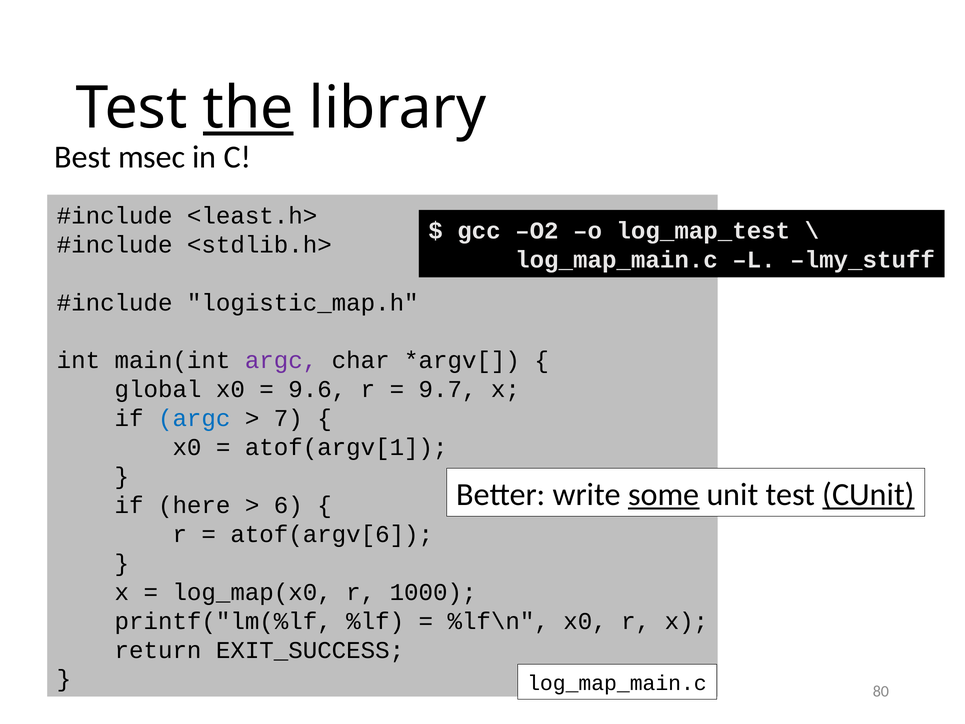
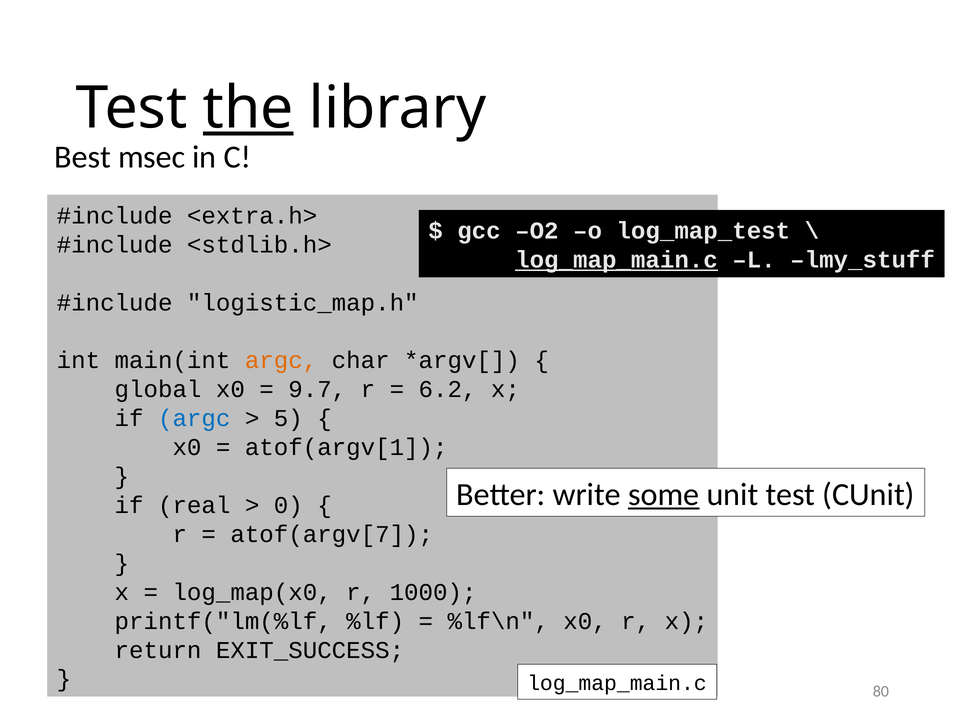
<least.h>: <least.h> -> <extra.h> (252, 216)
log_map_main.c underline: none -> present (616, 260)
argc colour: purple -> orange (281, 360)
9.6: 9.6 -> 9.7 (317, 389)
9.7: 9.7 -> 6.2 (448, 389)
7: 7 -> 5 (288, 418)
CUnit underline: present -> none (869, 495)
here: here -> real (194, 505)
6: 6 -> 0 (288, 505)
atof(argv[6: atof(argv[6 -> atof(argv[7 (332, 534)
